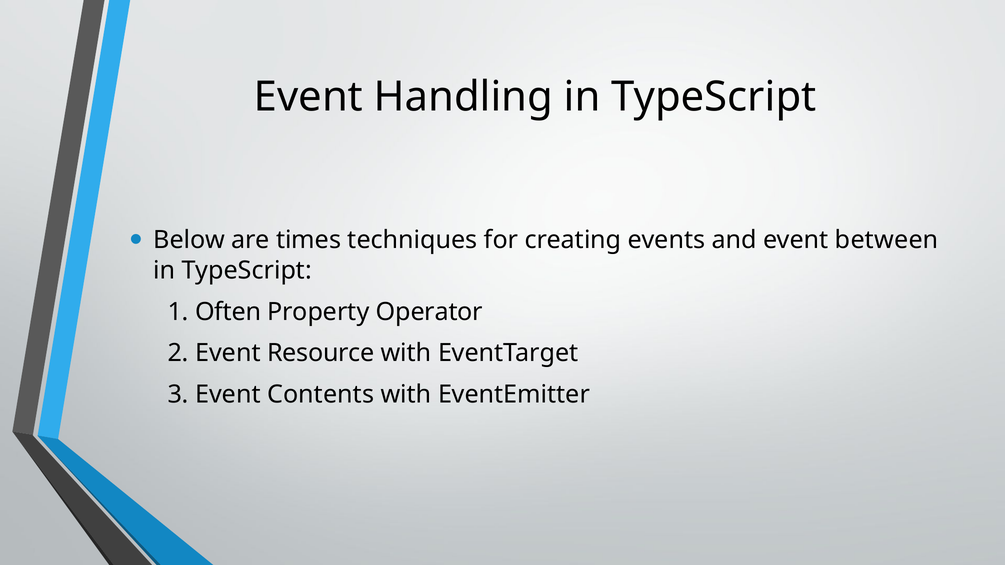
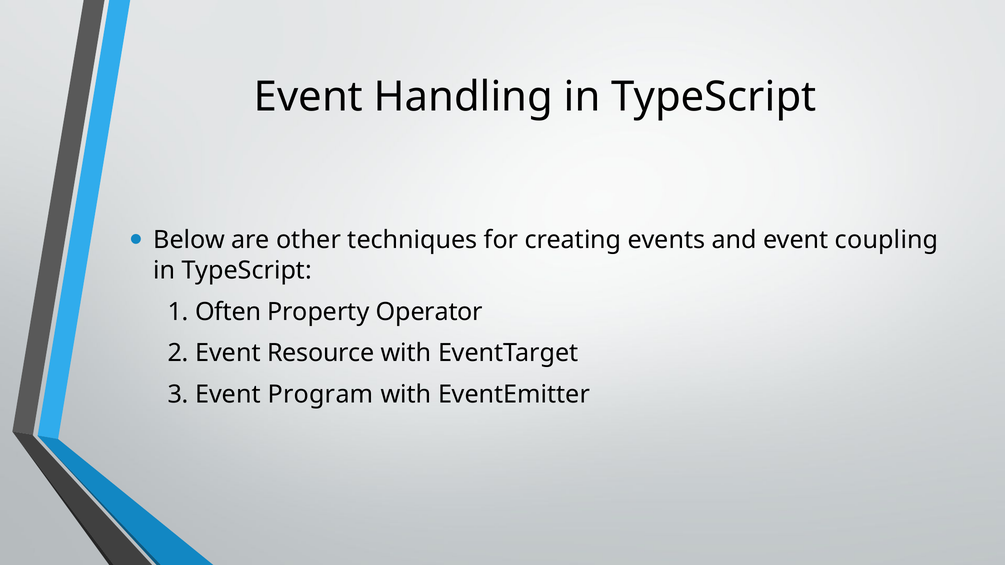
times: times -> other (308, 240)
between: between -> coupling (887, 240)
Contents: Contents -> Program (321, 395)
